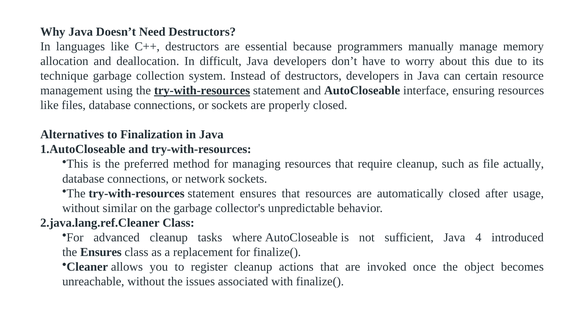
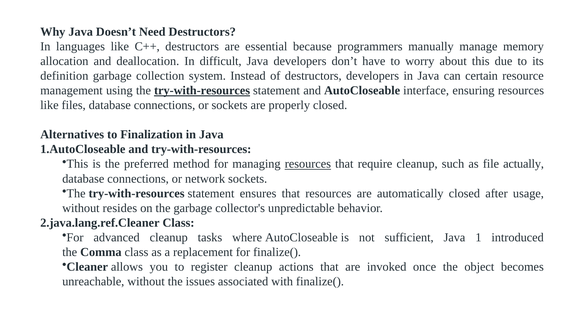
technique: technique -> definition (64, 76)
resources underline: none -> present (308, 164)
similar: similar -> resides (120, 208)
4: 4 -> 1 (478, 237)
the Ensures: Ensures -> Comma (101, 252)
